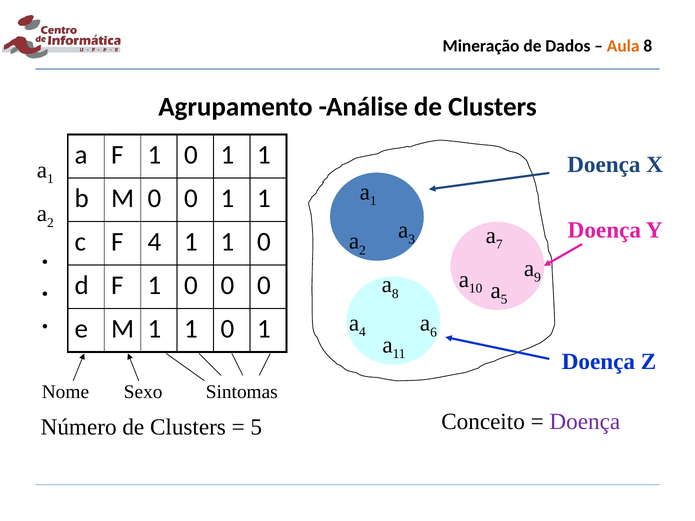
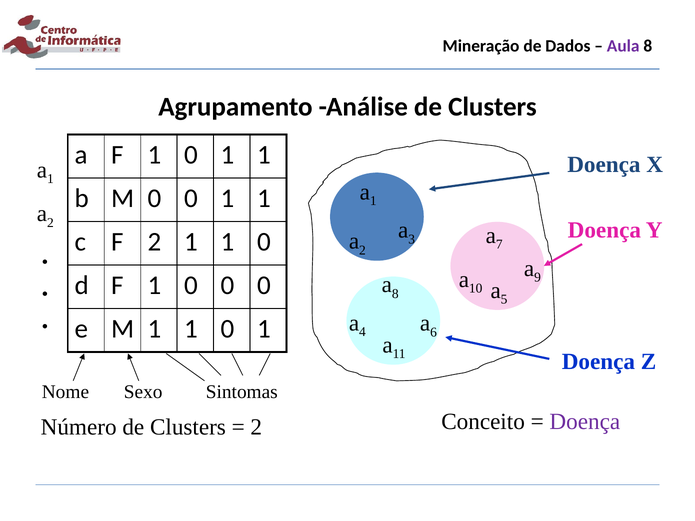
Aula colour: orange -> purple (623, 46)
F 4: 4 -> 2 (155, 242)
5: 5 -> 2 (256, 427)
